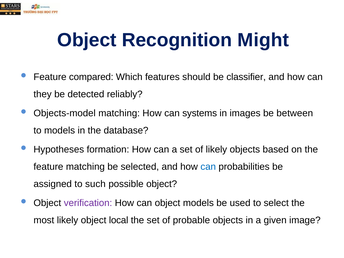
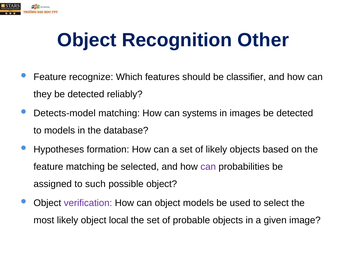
Might: Might -> Other (263, 40)
compared: compared -> recognize (91, 77)
Objects-model: Objects-model -> Detects-model (65, 113)
images be between: between -> detected (295, 113)
can colour: blue -> purple (208, 167)
